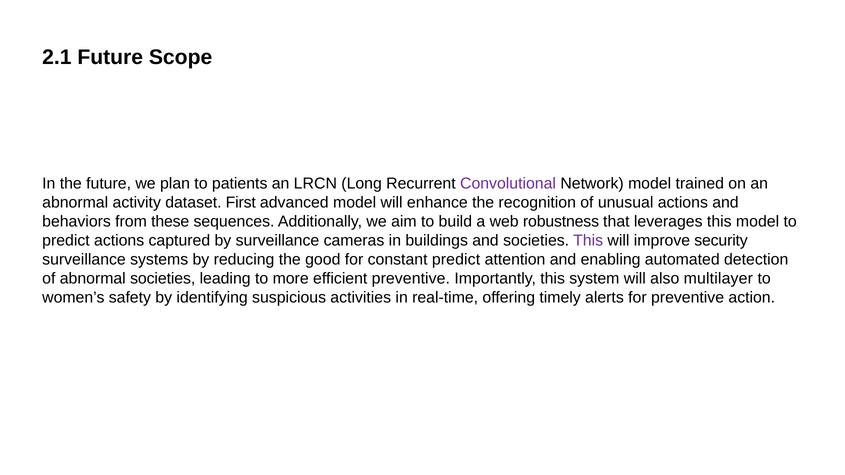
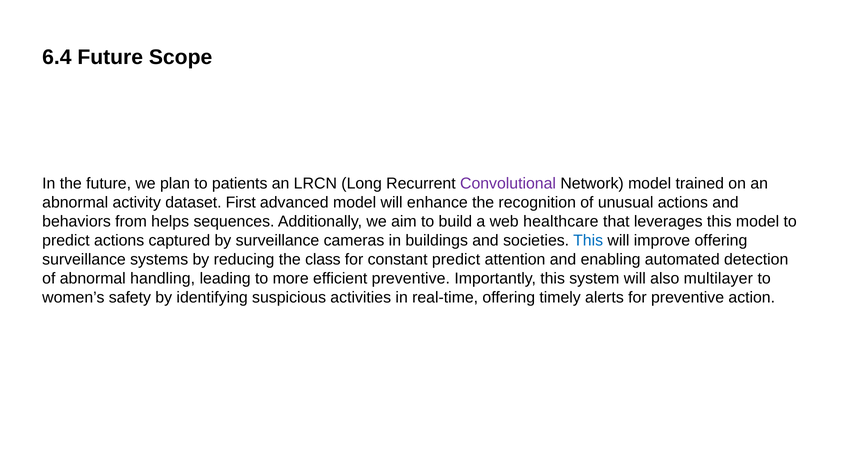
2.1: 2.1 -> 6.4 (57, 57)
these: these -> helps (170, 222)
robustness: robustness -> healthcare (561, 222)
This colour: purple -> blue (588, 241)
improve security: security -> offering (721, 241)
good: good -> class (323, 260)
abnormal societies: societies -> handling (163, 279)
